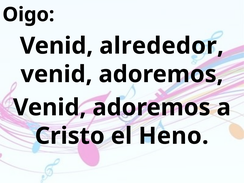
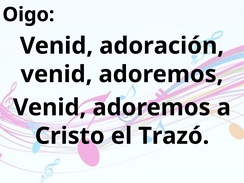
alrededor: alrededor -> adoración (162, 46)
Heno: Heno -> Trazó (174, 136)
